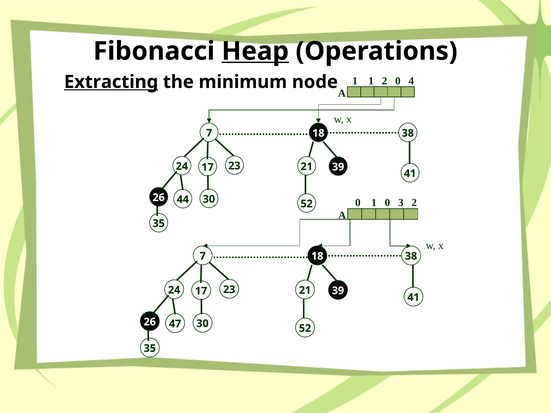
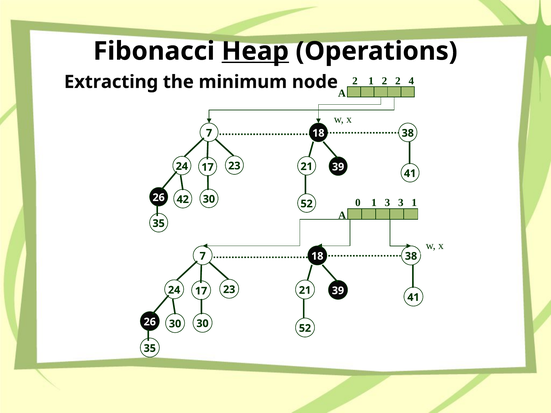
Extracting underline: present -> none (111, 82)
node 1: 1 -> 2 (355, 81)
2 0: 0 -> 2 (398, 81)
44: 44 -> 42 (183, 200)
1 0: 0 -> 3 (387, 203)
3 2: 2 -> 1 (414, 203)
26 47: 47 -> 30 (175, 324)
